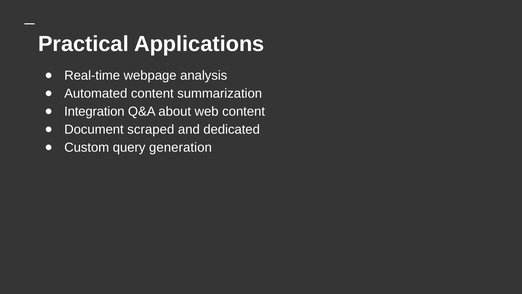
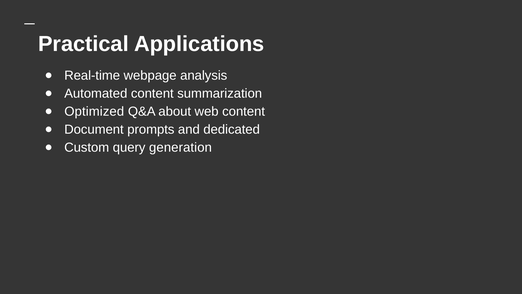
Integration: Integration -> Optimized (94, 111)
scraped: scraped -> prompts (151, 129)
